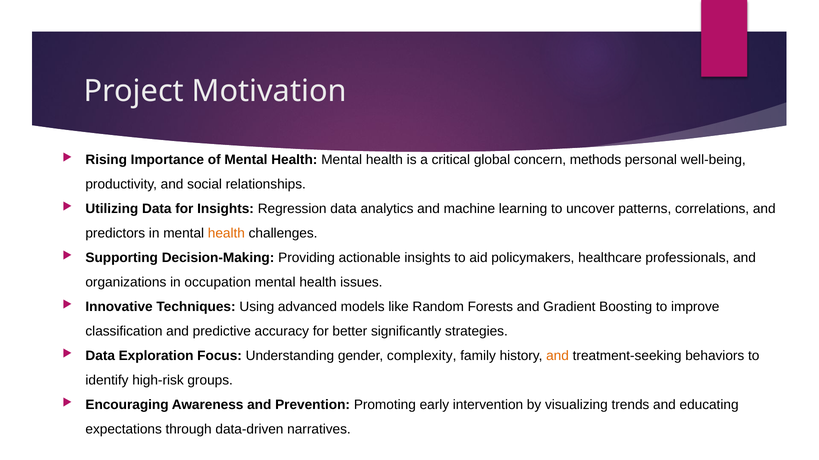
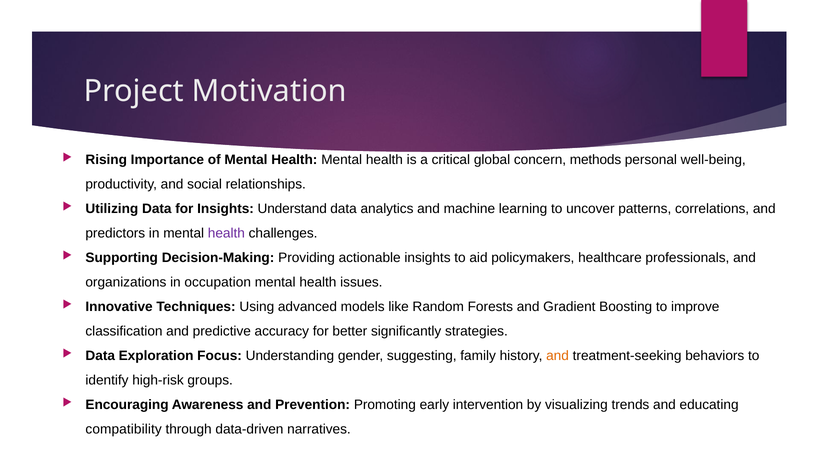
Regression: Regression -> Understand (292, 209)
health colour: orange -> purple (226, 233)
complexity: complexity -> suggesting (422, 356)
expectations: expectations -> compatibility (124, 430)
